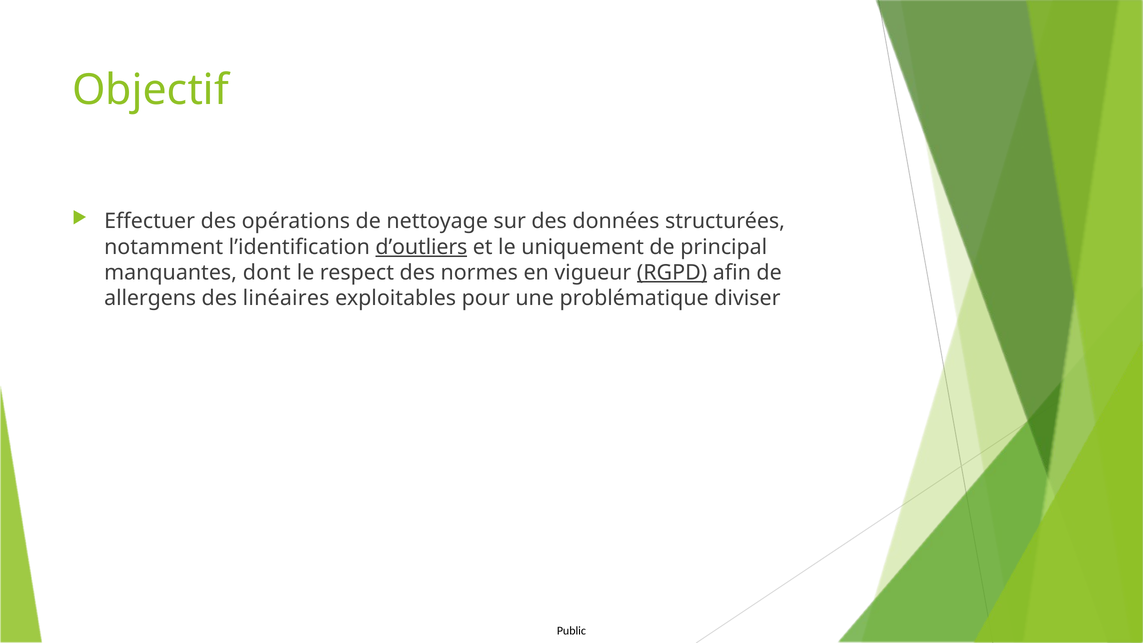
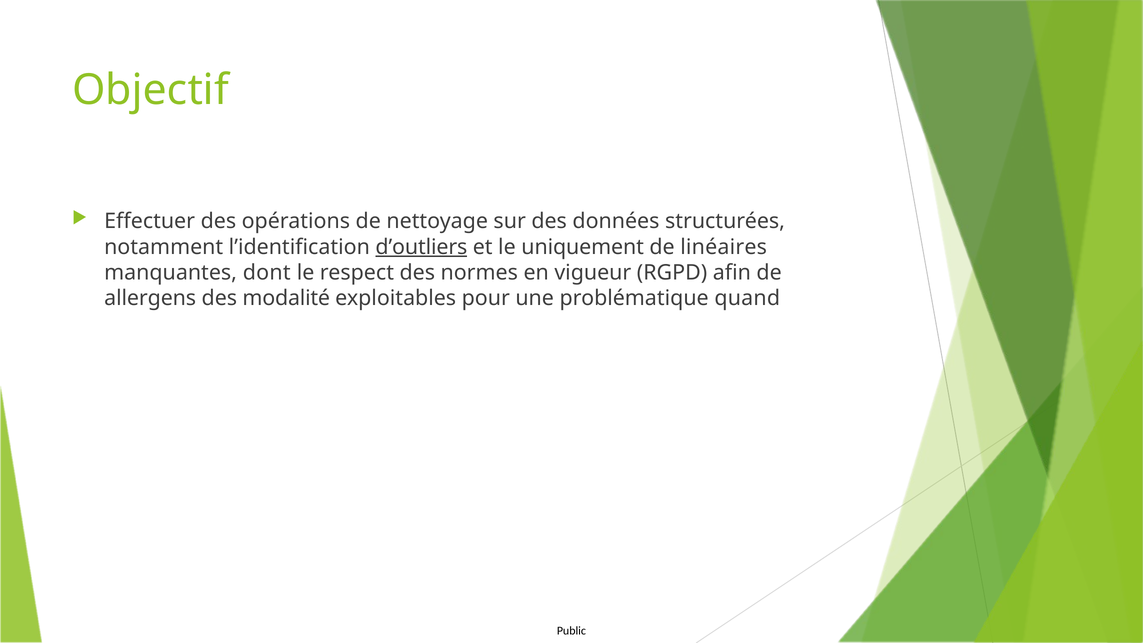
principal: principal -> linéaires (724, 247)
RGPD underline: present -> none (672, 273)
linéaires: linéaires -> modalité (286, 298)
diviser: diviser -> quand (747, 298)
